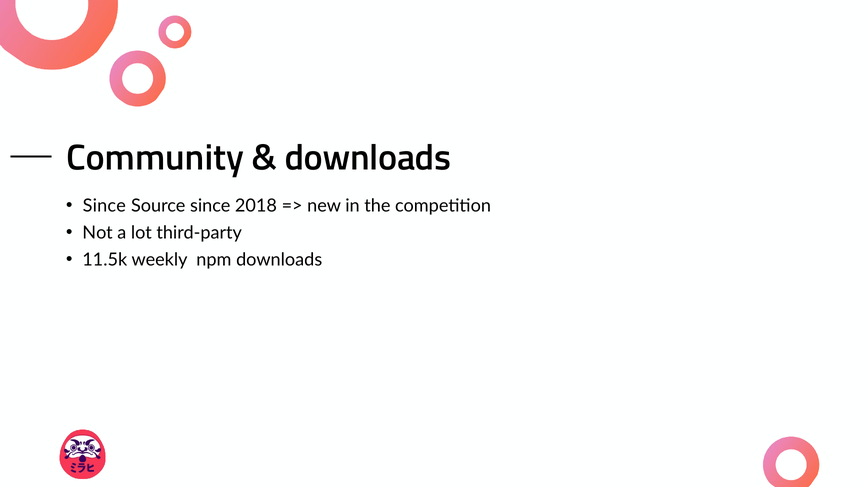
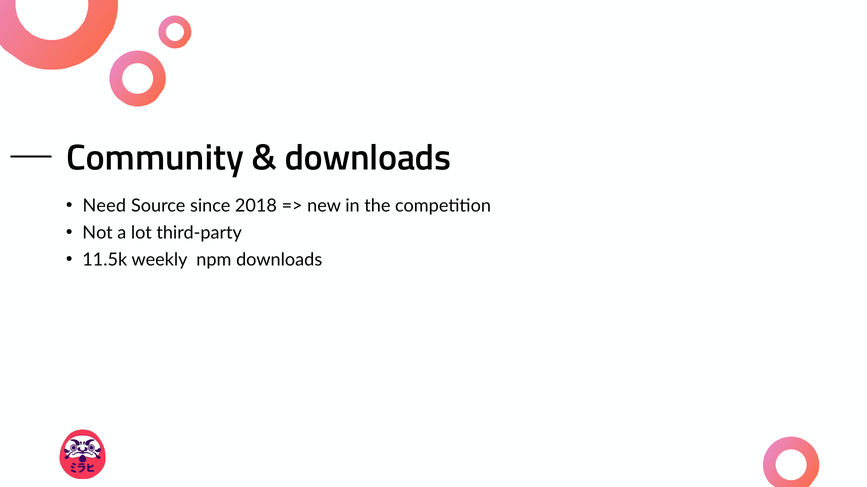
Since: Since -> Need (104, 206)
